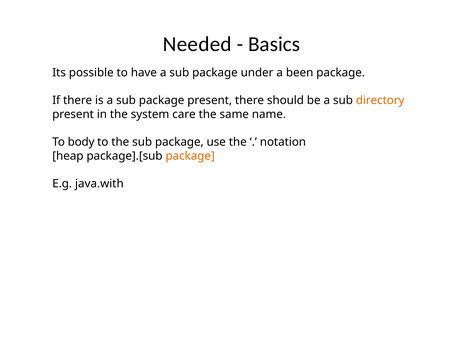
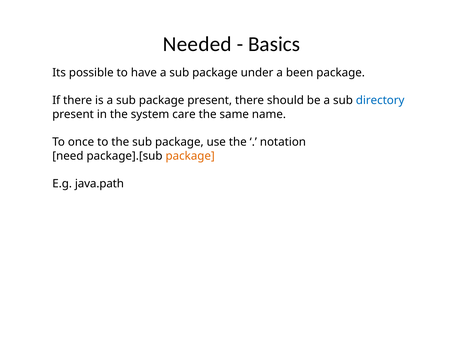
directory colour: orange -> blue (380, 100)
body: body -> once (81, 142)
heap: heap -> need (68, 156)
java.with: java.with -> java.path (99, 184)
